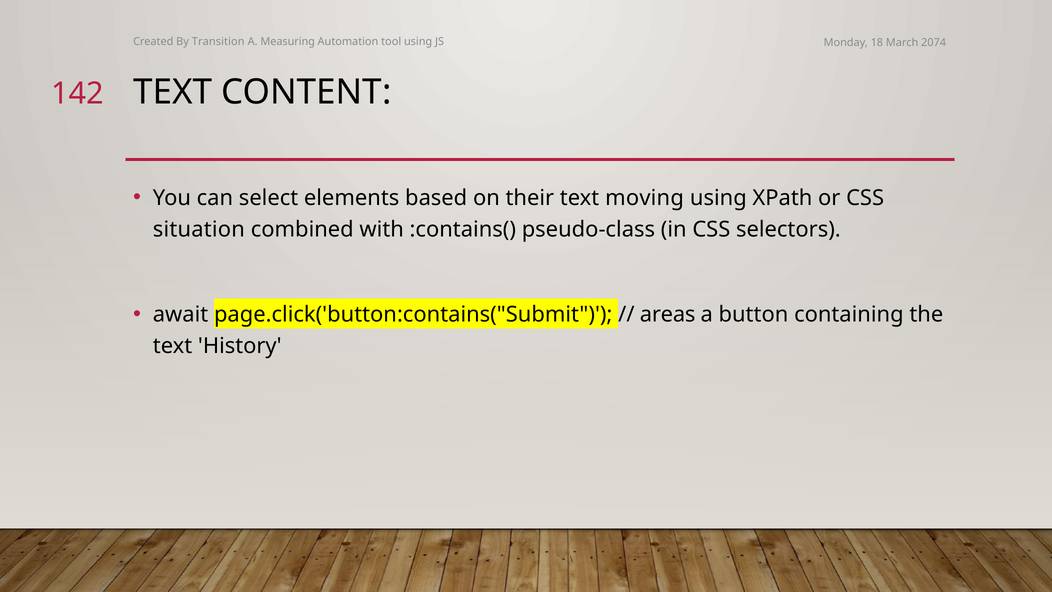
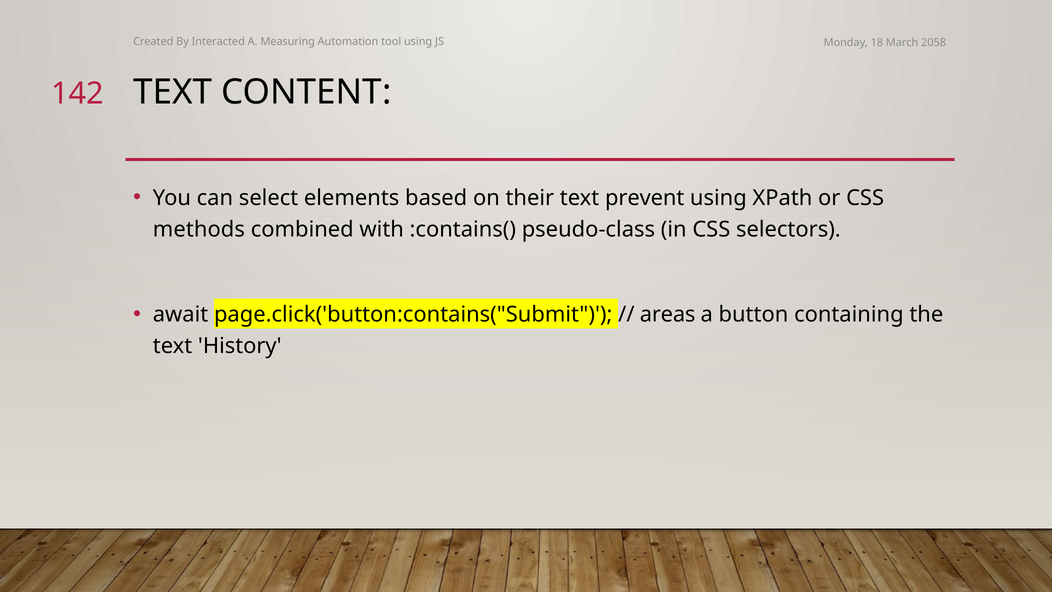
Transition: Transition -> Interacted (218, 42)
2074: 2074 -> 2058 (934, 43)
moving: moving -> prevent (645, 198)
situation: situation -> methods (199, 229)
